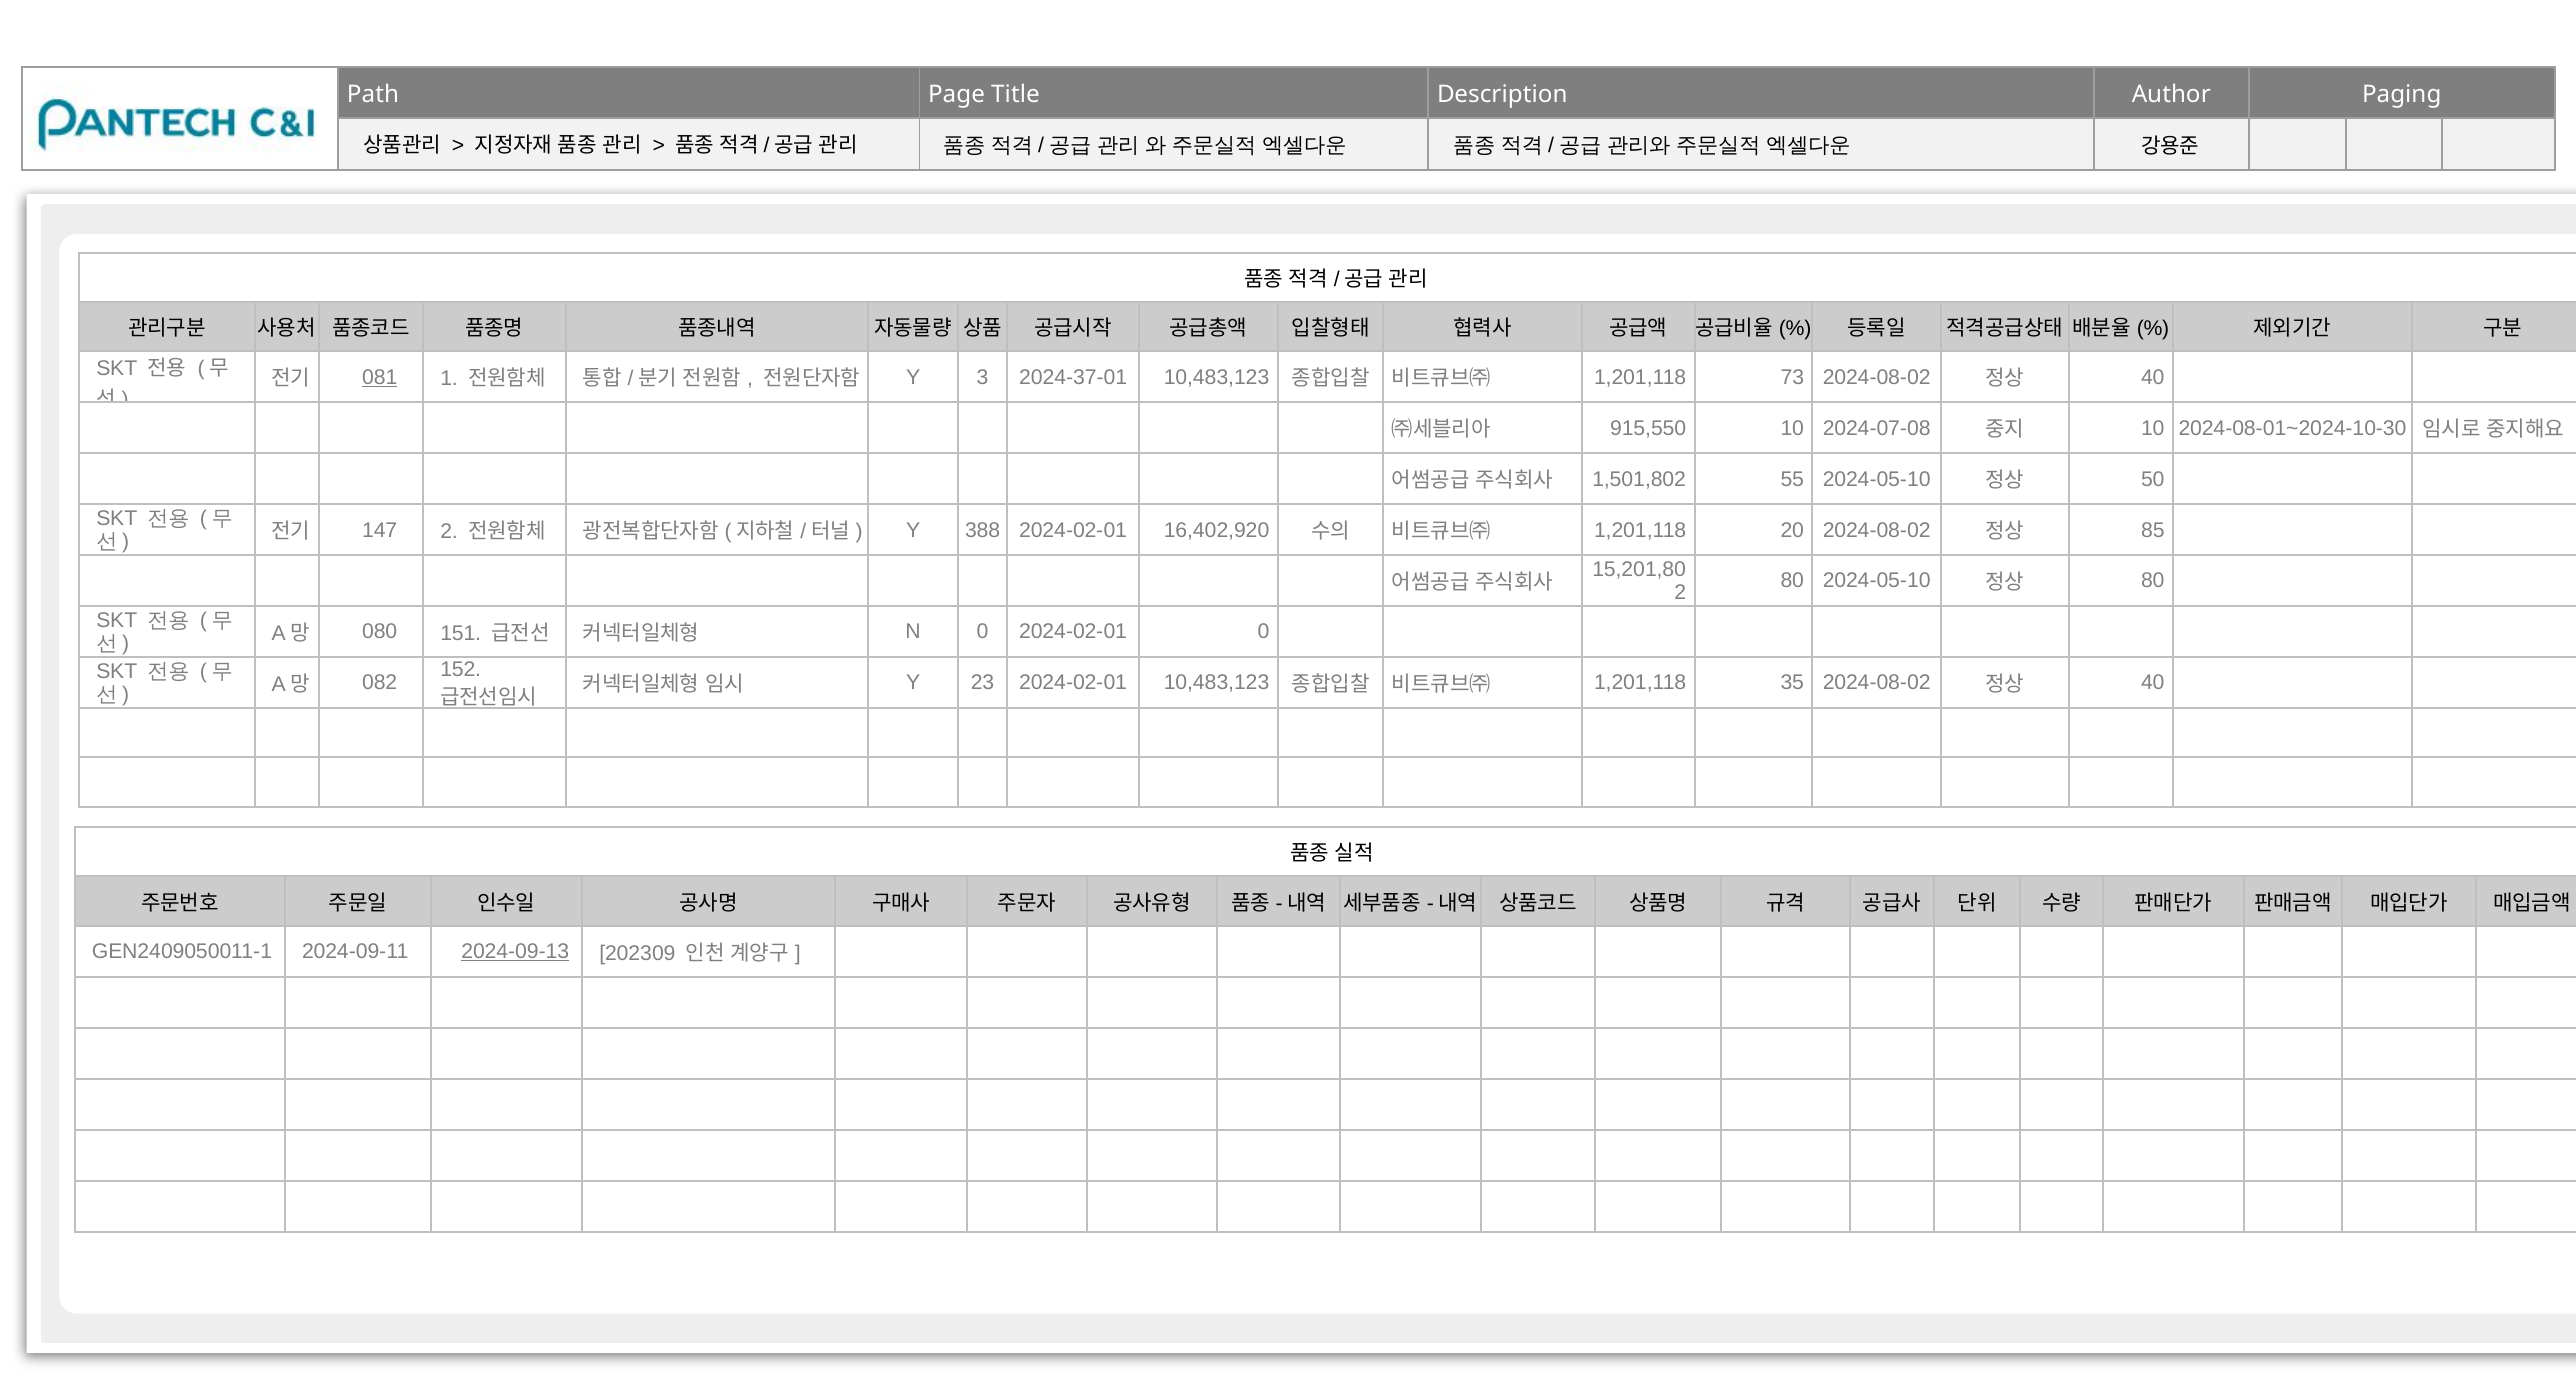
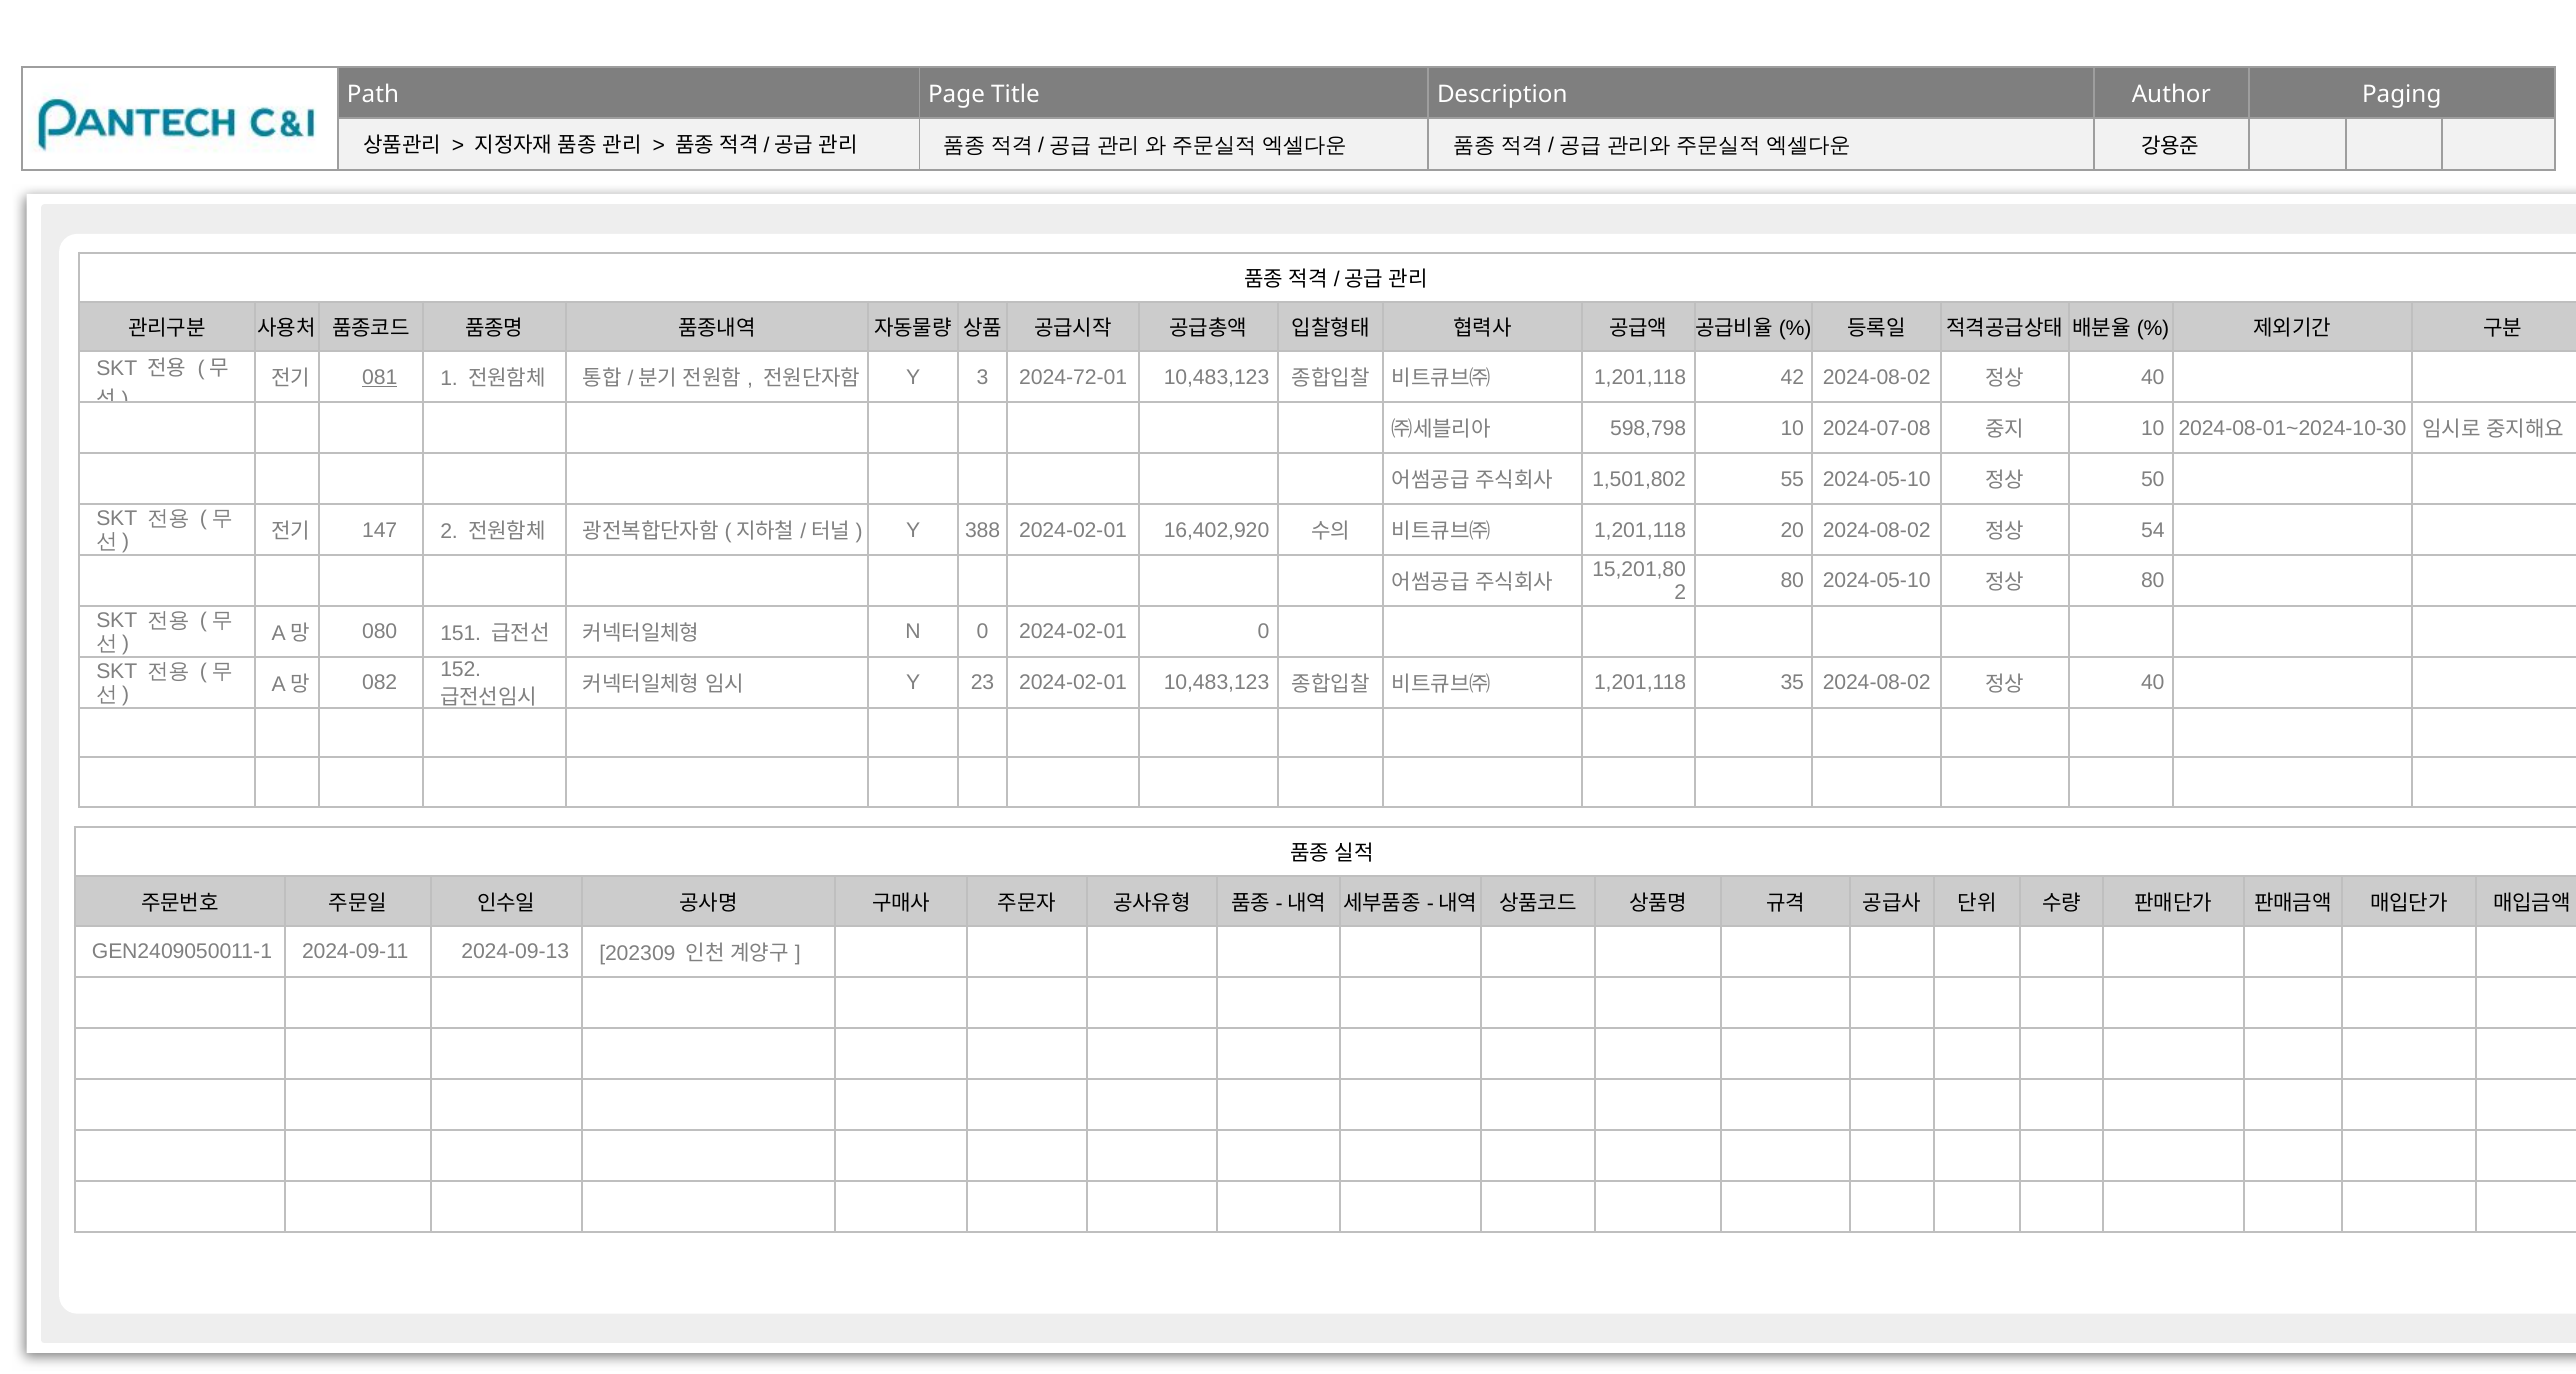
2024-37-01: 2024-37-01 -> 2024-72-01 (1073, 377)
73: 73 -> 42 (1792, 377)
915,550: 915,550 -> 598,798 (1648, 428)
85: 85 -> 54 (2153, 530)
2024-09-13 underline: present -> none (515, 951)
